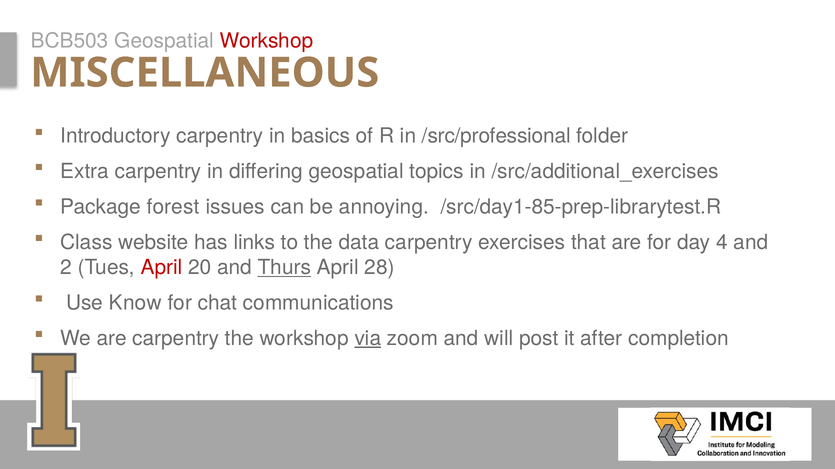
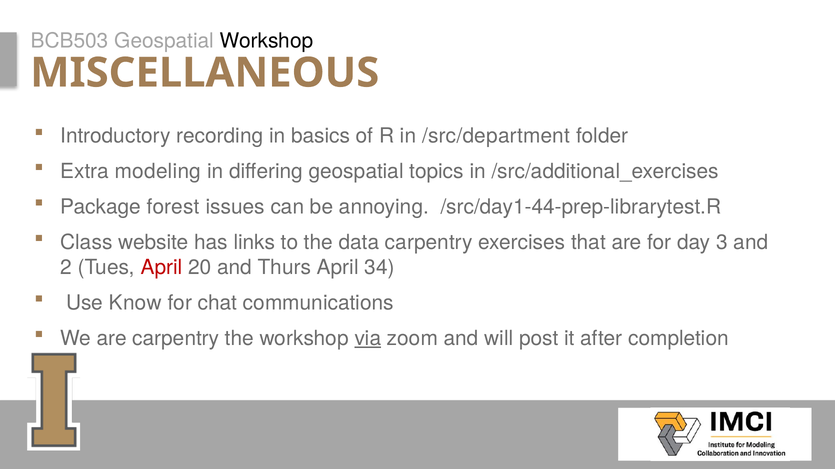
Workshop colour: red -> black (266, 41)
Introductory carpentry: carpentry -> recording (220, 136)
/src/professional: /src/professional -> /src/department (496, 136)
Extra carpentry: carpentry -> modeling (158, 172)
/src/day1-85-prep-librarytest.R: /src/day1-85-prep-librarytest.R -> /src/day1-44-prep-librarytest.R (581, 207)
4: 4 -> 3 (722, 243)
Thurs underline: present -> none (284, 268)
28: 28 -> 34 (379, 268)
